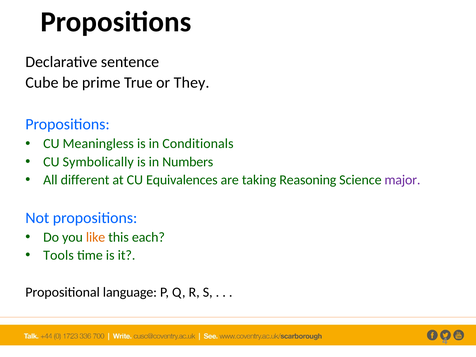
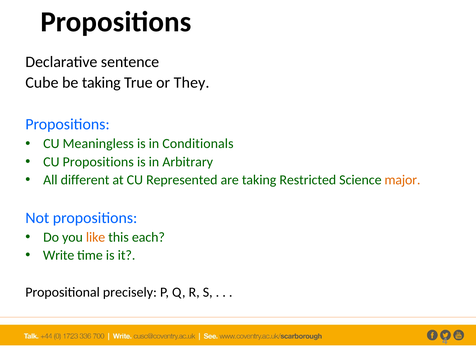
be prime: prime -> taking (101, 83)
CU Symbolically: Symbolically -> Propositions (98, 162)
Numbers: Numbers -> Arbitrary (188, 162)
Equivalences: Equivalences -> Represented (182, 180)
Reasoning: Reasoning -> Restricted (308, 180)
major colour: purple -> orange (402, 180)
Tools: Tools -> Write (59, 255)
language: language -> precisely (130, 292)
